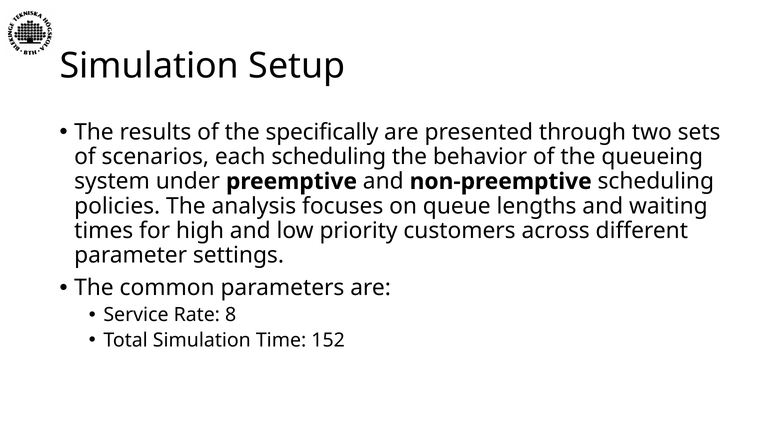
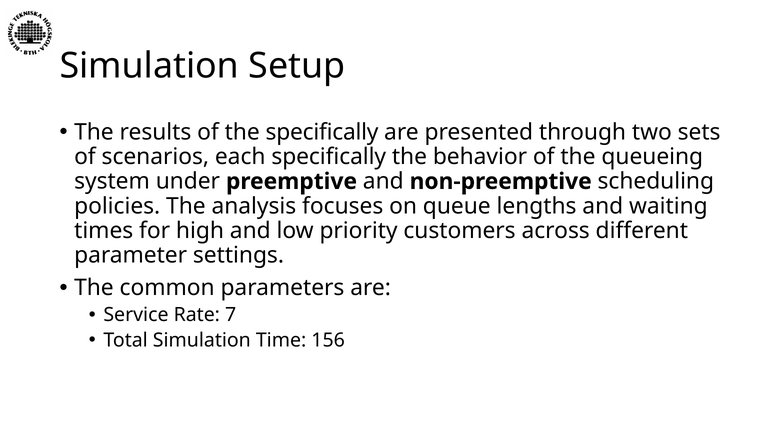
each scheduling: scheduling -> specifically (329, 157)
8: 8 -> 7 (231, 314)
152: 152 -> 156 (328, 340)
